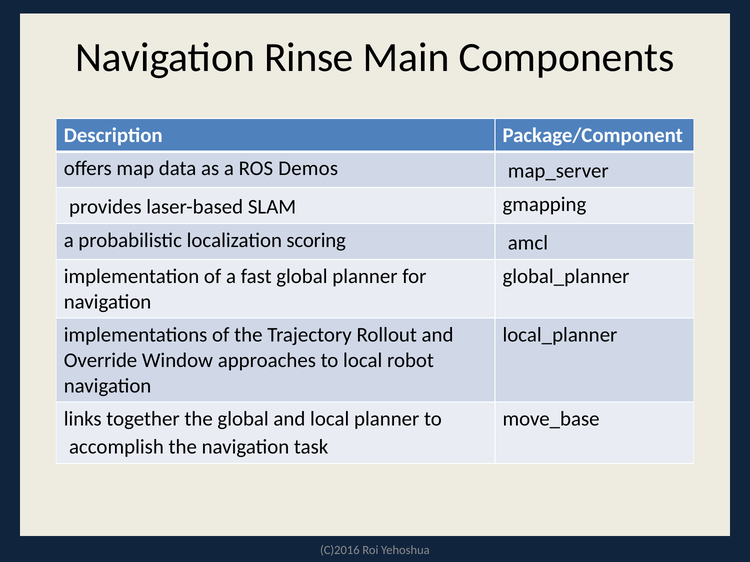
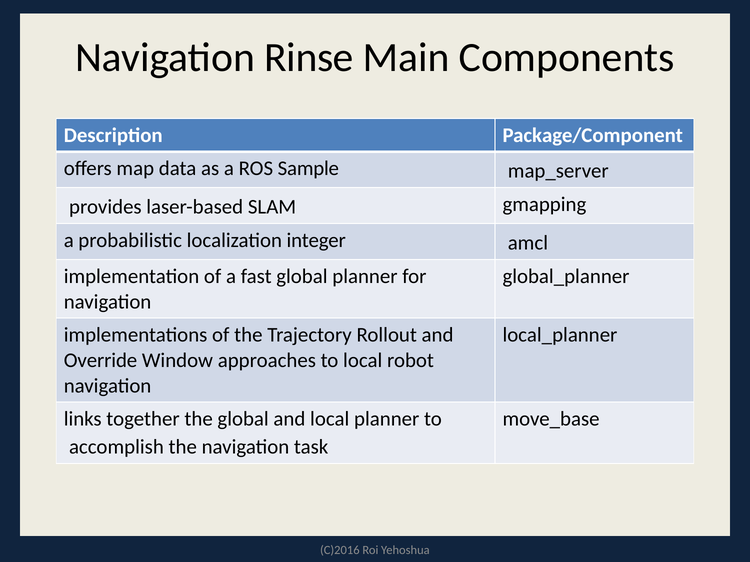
Demos: Demos -> Sample (308, 169)
scoring: scoring -> integer (316, 241)
